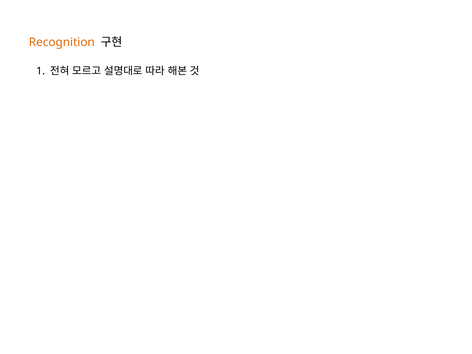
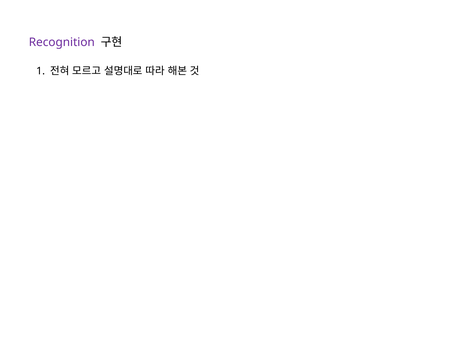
Recognition colour: orange -> purple (62, 42)
